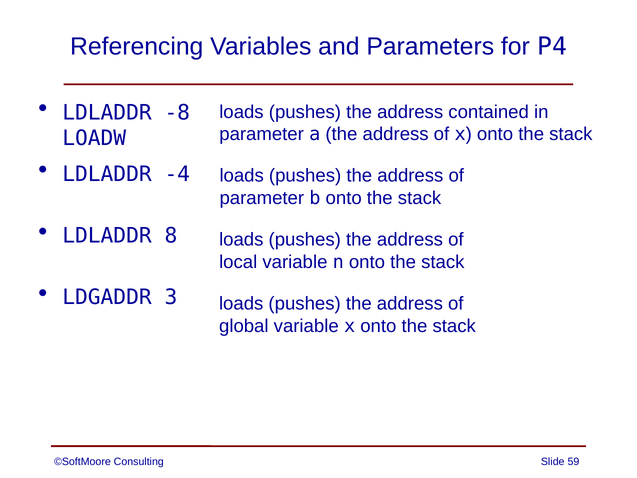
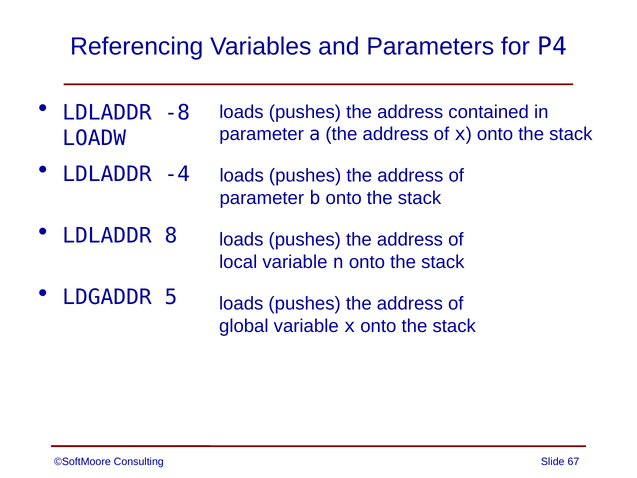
3: 3 -> 5 (171, 297)
59: 59 -> 67 (573, 462)
